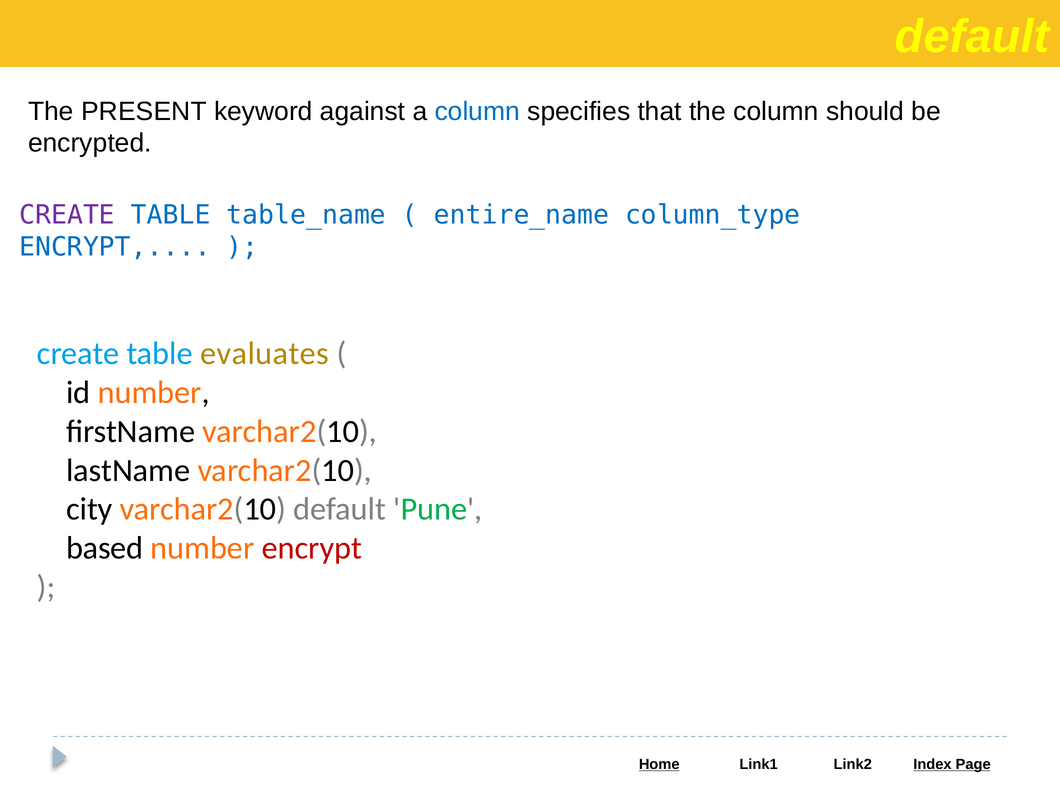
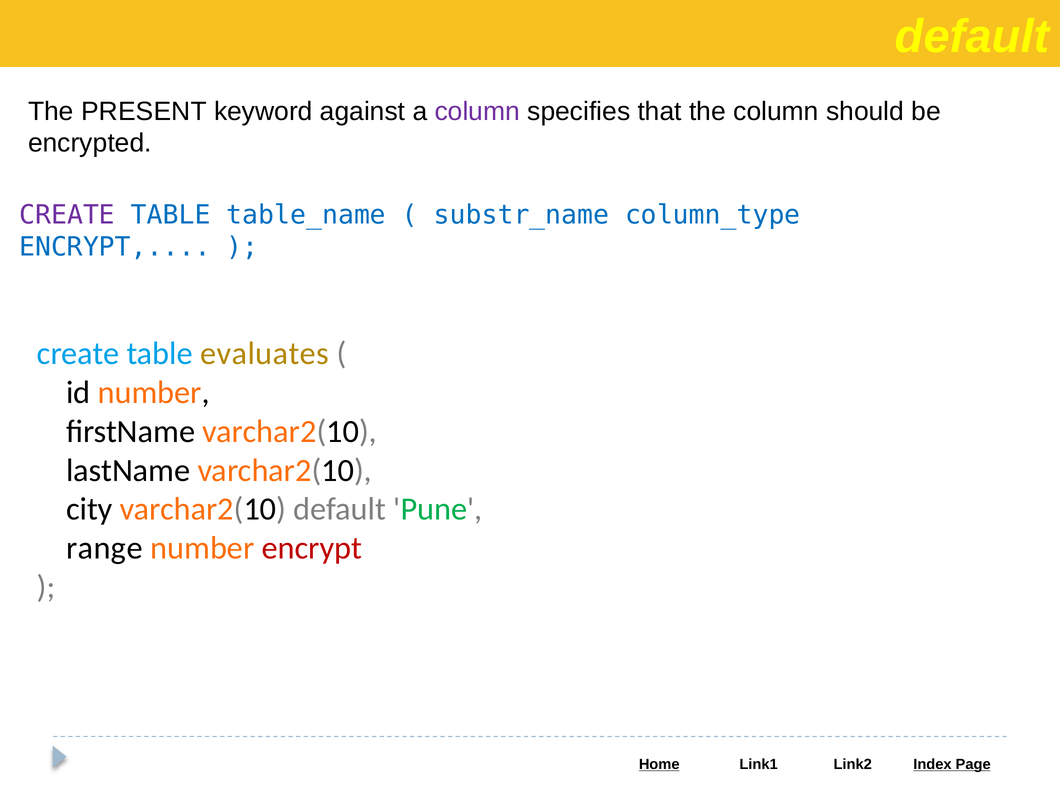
column colour: blue -> purple (477, 111)
entire_name: entire_name -> substr_name (521, 215)
based: based -> range (104, 548)
